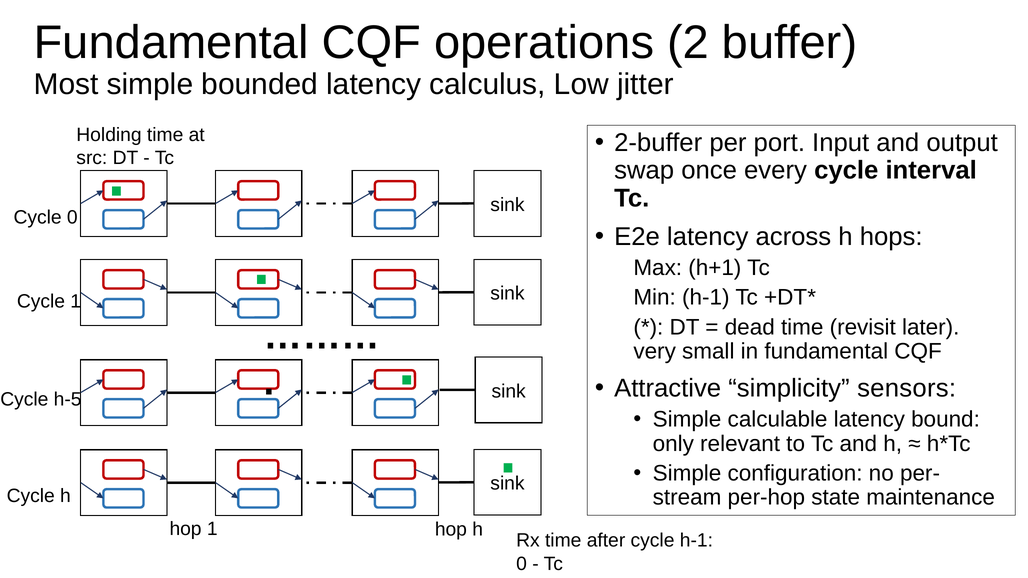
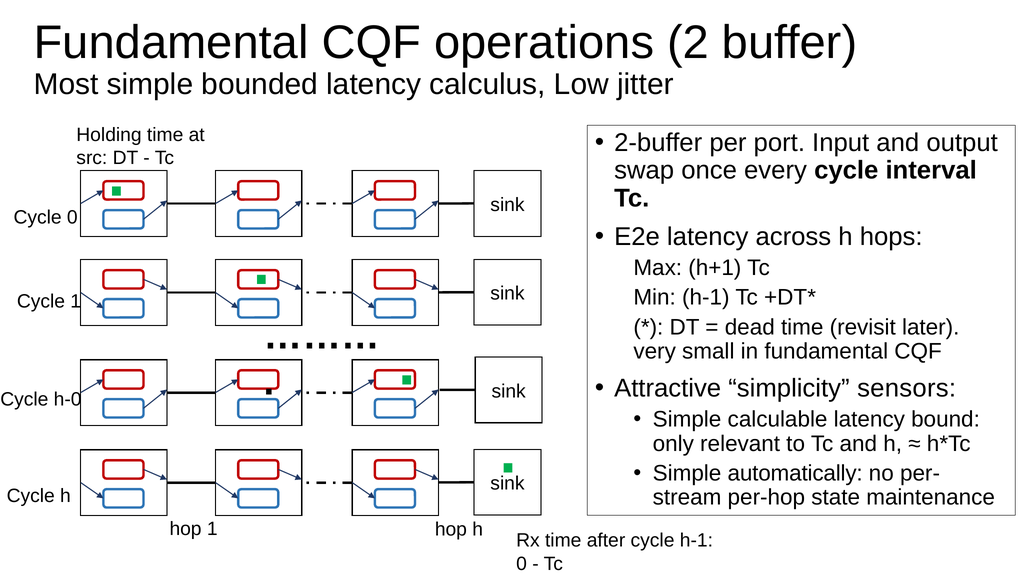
h-5: h-5 -> h-0 (68, 399)
configuration: configuration -> automatically (795, 474)
